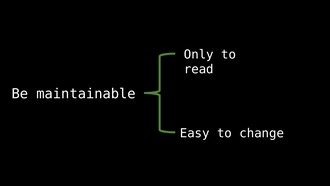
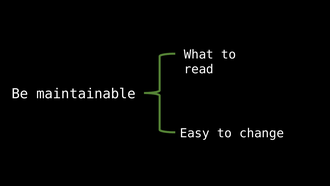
Only: Only -> What (199, 54)
